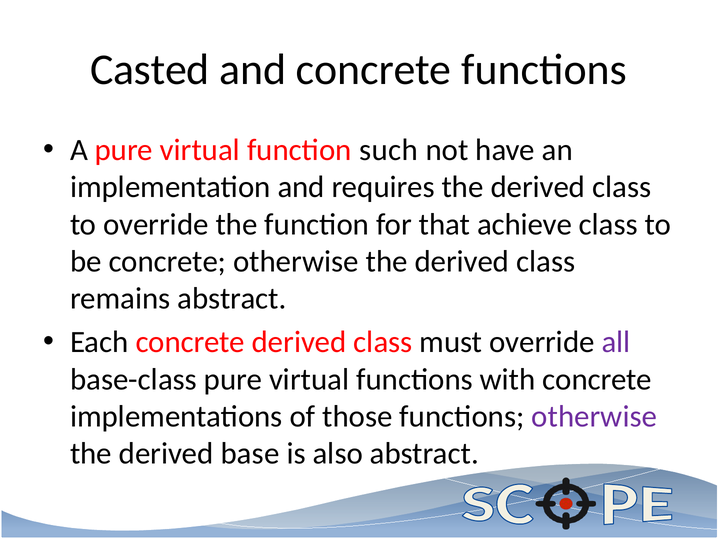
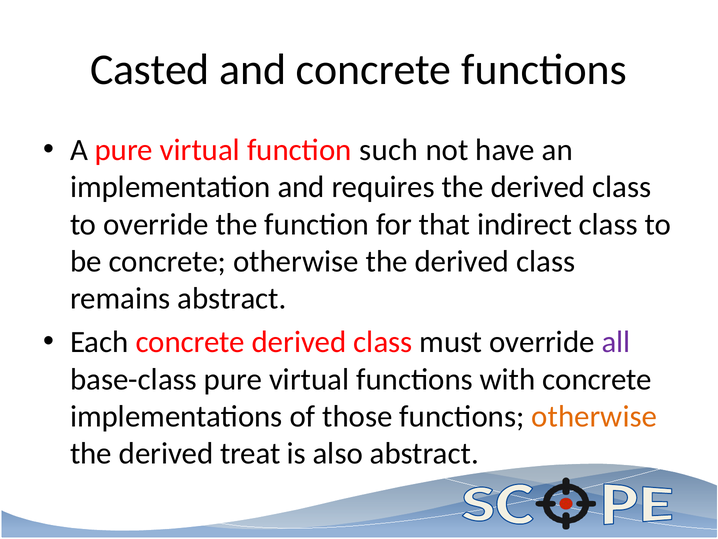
achieve: achieve -> indirect (525, 224)
otherwise colour: purple -> orange (594, 416)
base: base -> treat (250, 453)
